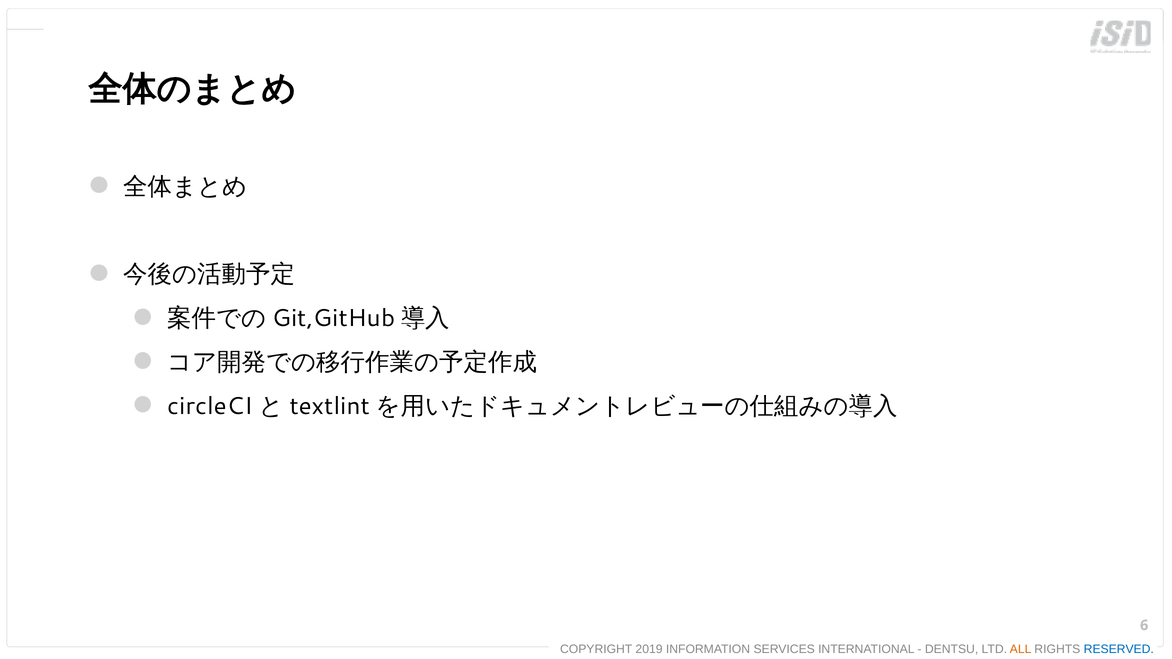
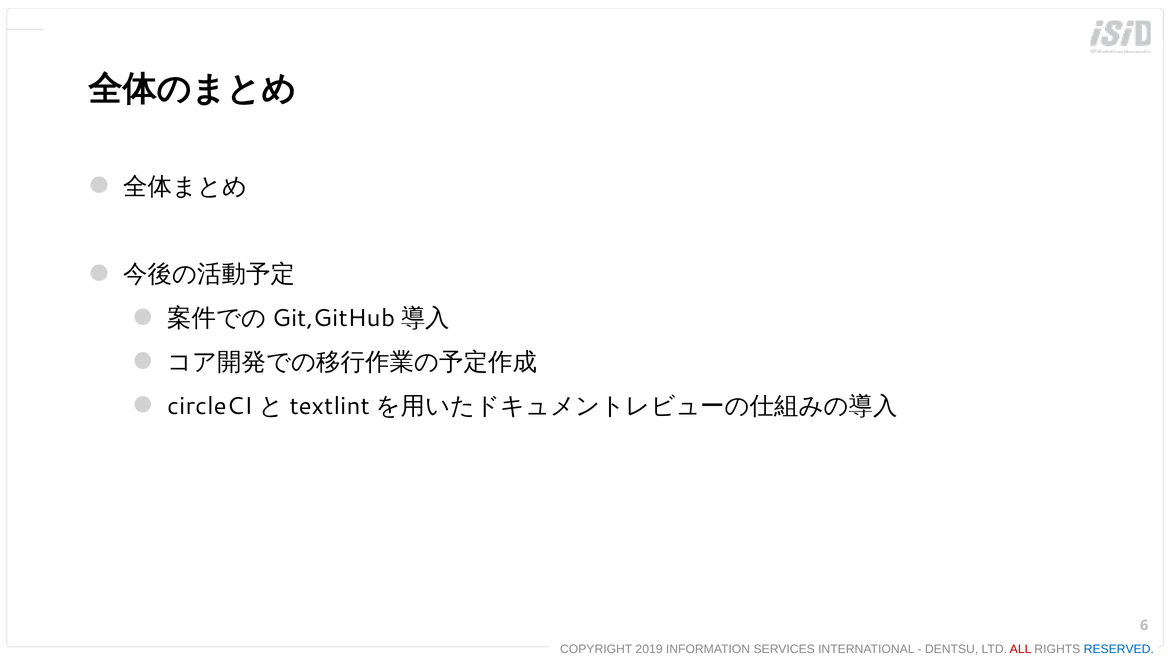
ALL colour: orange -> red (1021, 649)
